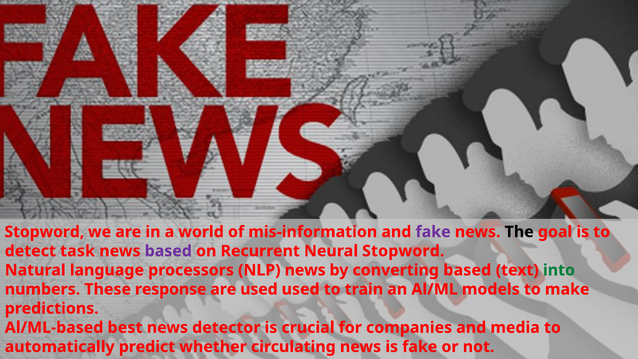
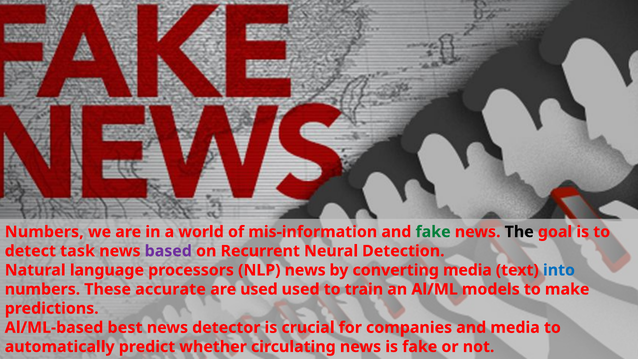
Stopword: Stopword -> Numbers (44, 232)
fake colour: purple -> green (433, 232)
Neural Stopword: Stopword -> Detection (403, 251)
converting based: based -> media (467, 270)
into colour: green -> blue (559, 270)
response: response -> accurate (171, 289)
